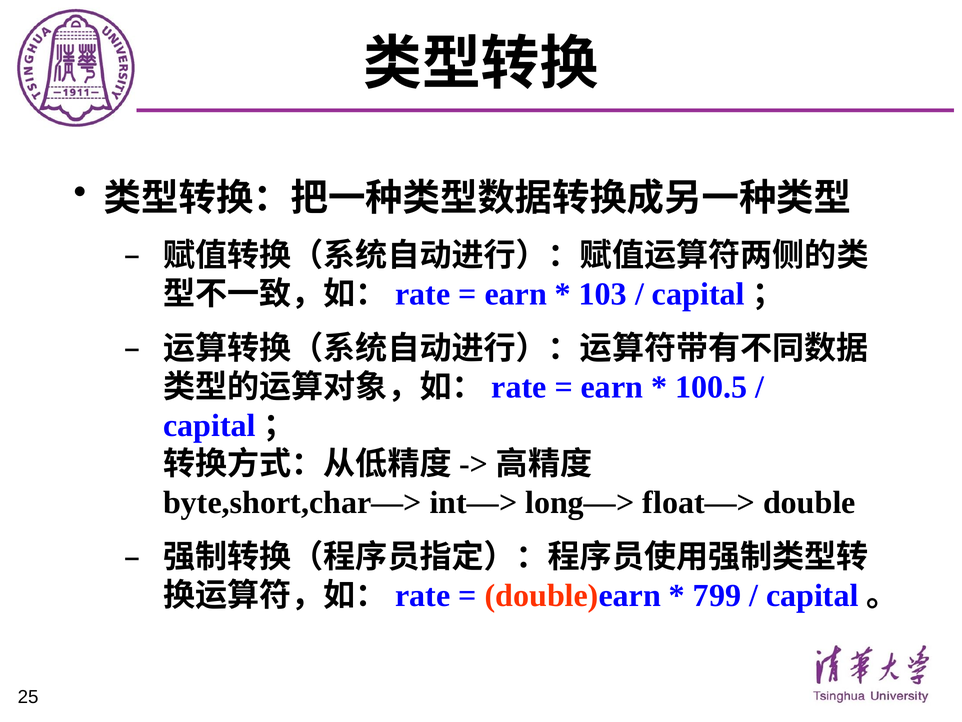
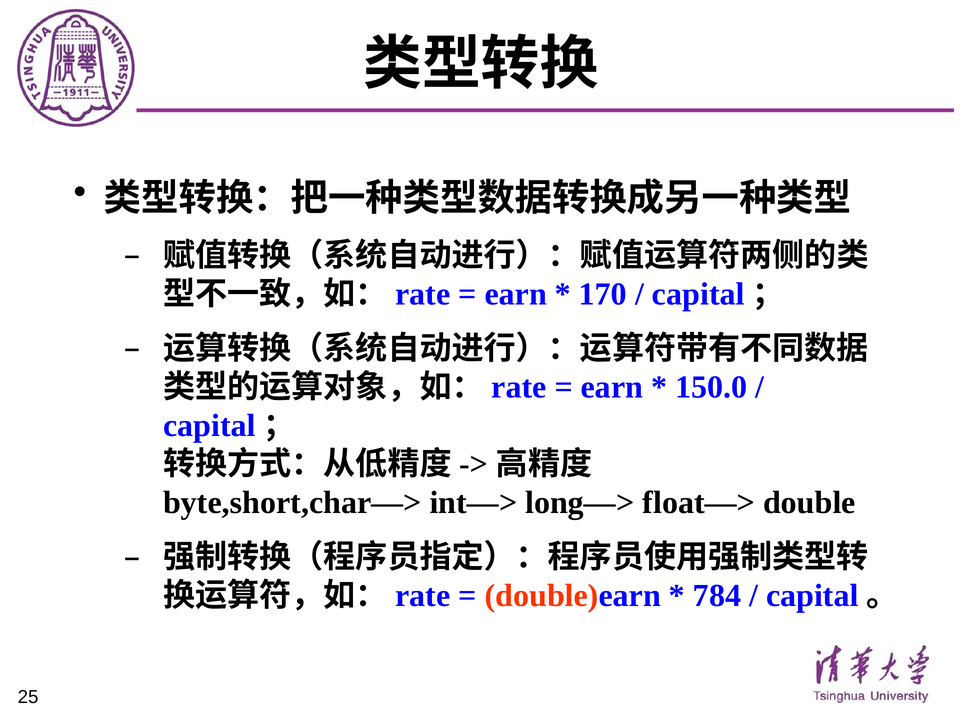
103: 103 -> 170 (603, 294)
100.5: 100.5 -> 150.0 (711, 387)
799: 799 -> 784 (717, 595)
